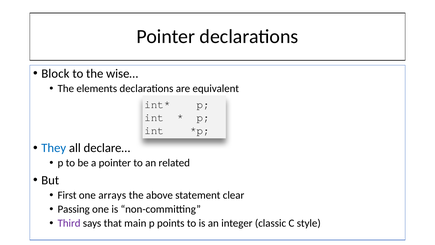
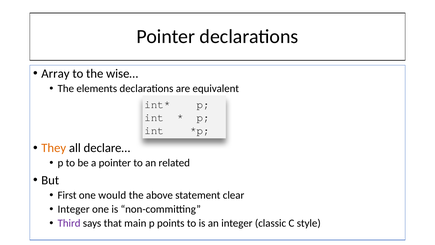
Block: Block -> Array (55, 74)
They colour: blue -> orange (54, 148)
arrays: arrays -> would (112, 195)
Passing: Passing -> Integer (74, 209)
